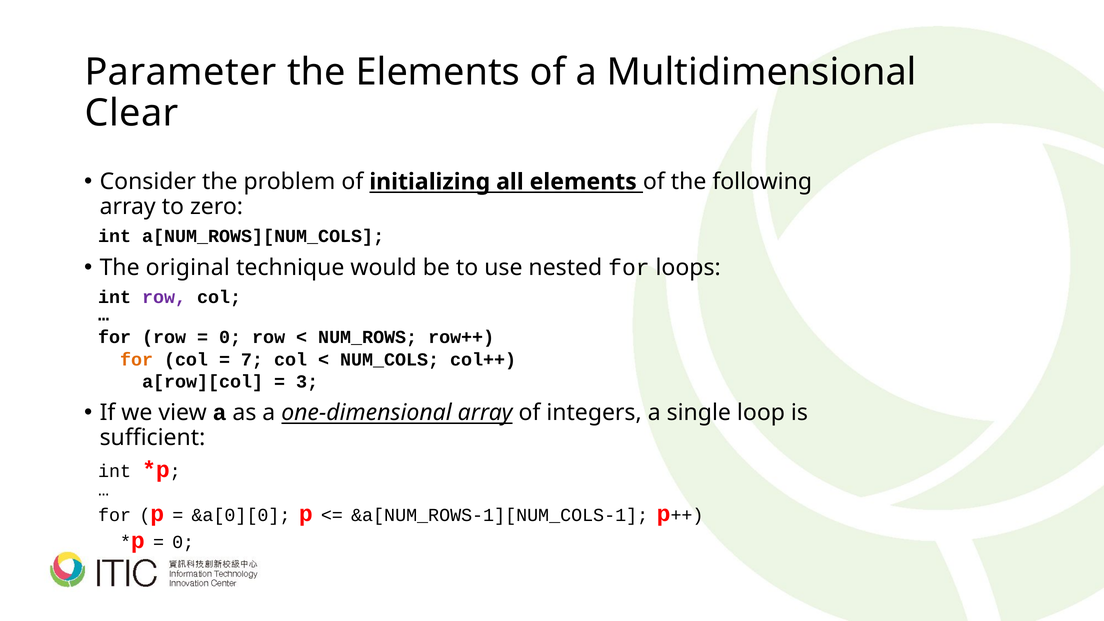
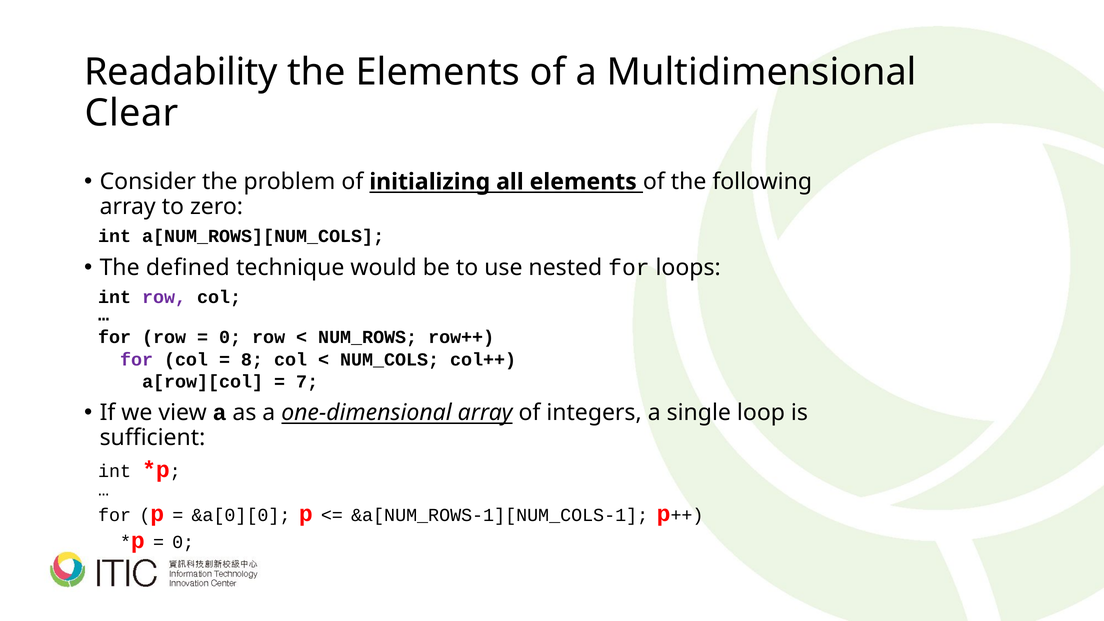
Parameter: Parameter -> Readability (181, 72)
original: original -> defined (188, 267)
for colour: orange -> purple (137, 359)
7: 7 -> 8 (252, 359)
3: 3 -> 7 (307, 382)
